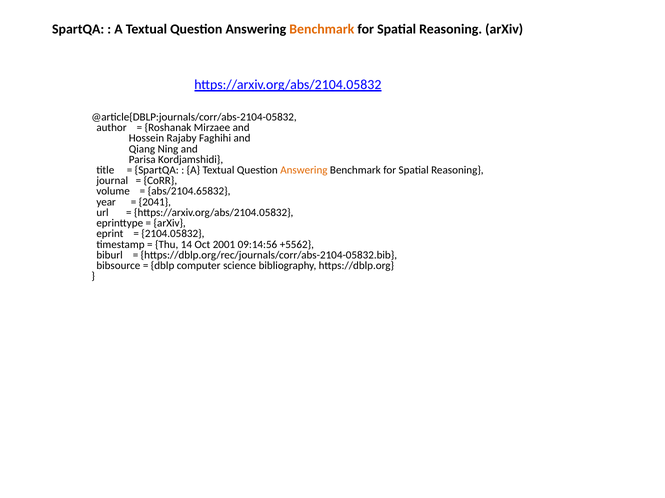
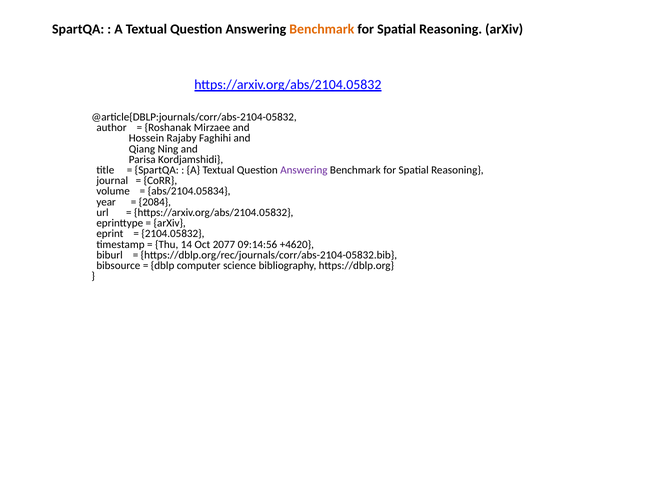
Answering colour: orange -> purple (304, 170)
abs/2104.65832: abs/2104.65832 -> abs/2104.05834 (189, 192)
2041: 2041 -> 2084 (155, 202)
2001: 2001 -> 2077 (224, 245)
+5562: +5562 -> +4620 (297, 245)
